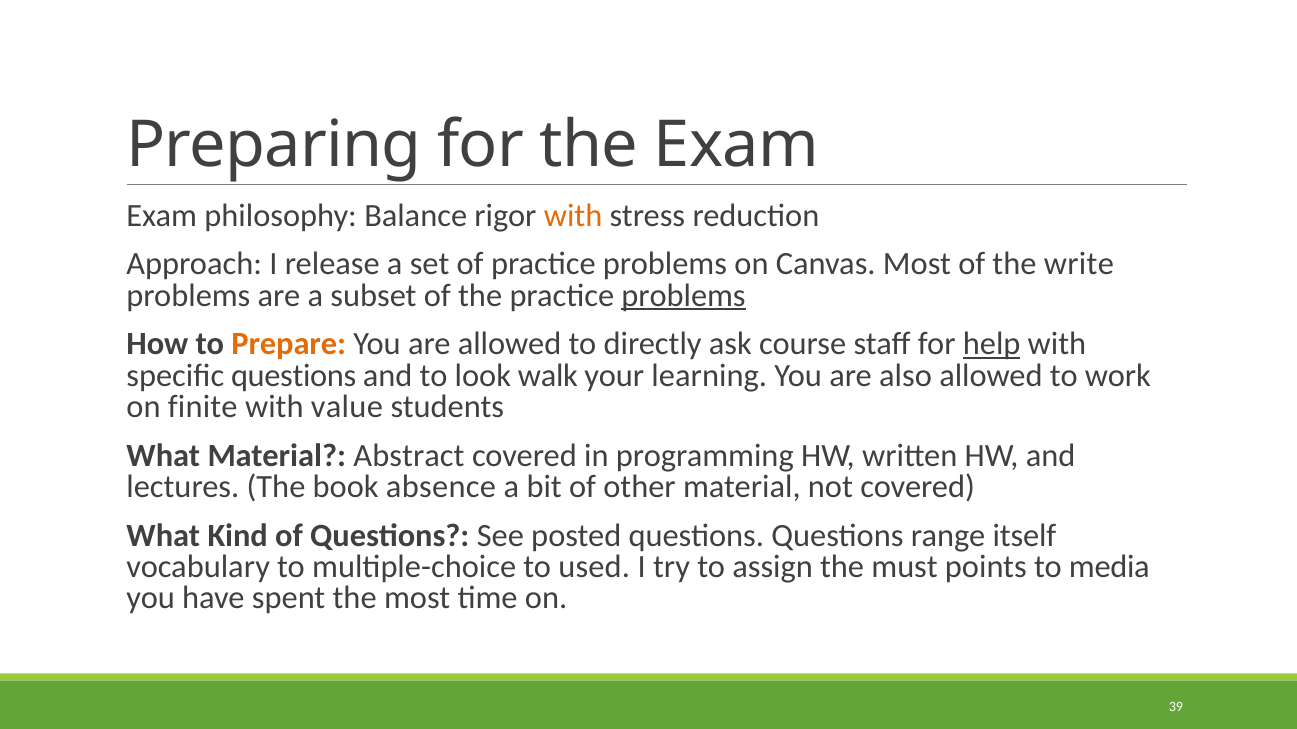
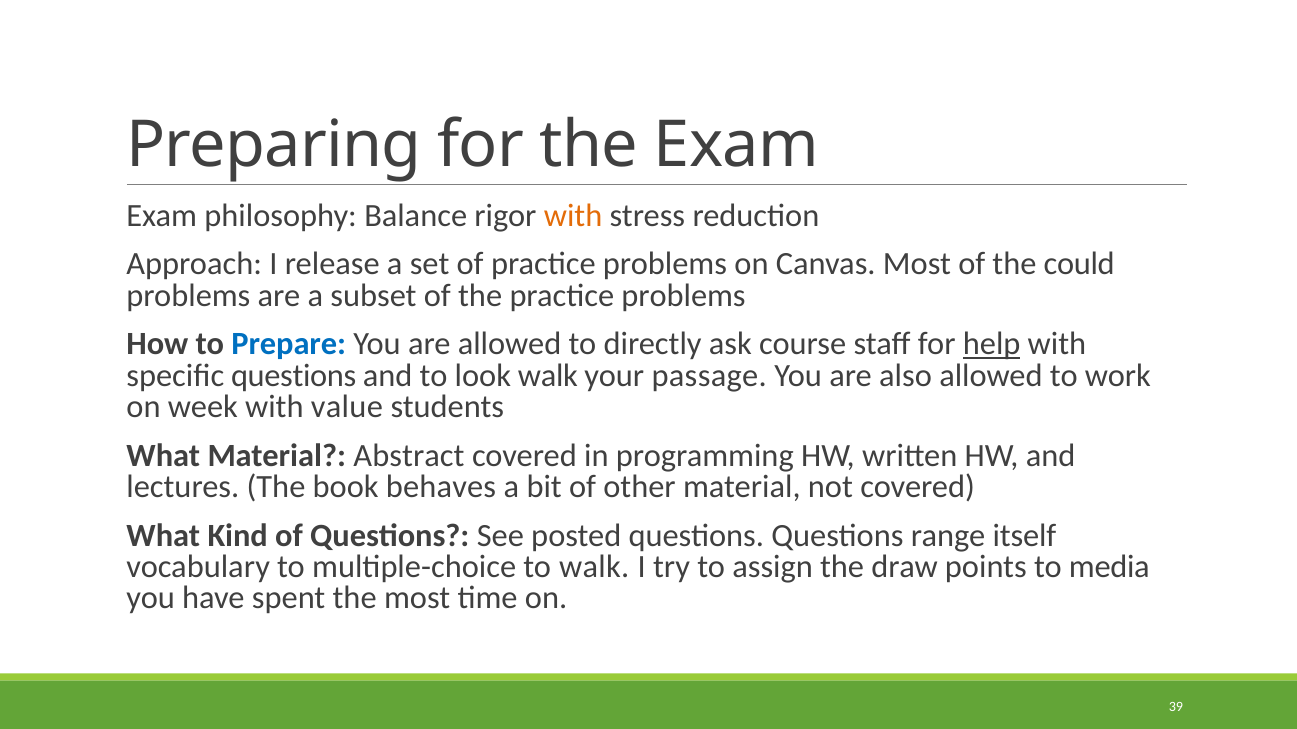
write: write -> could (1079, 264)
problems underline: present -> none (684, 296)
Prepare colour: orange -> blue (289, 344)
learning: learning -> passage (709, 376)
finite: finite -> week (203, 407)
absence: absence -> behaves (441, 487)
to used: used -> walk (594, 567)
must: must -> draw (905, 567)
